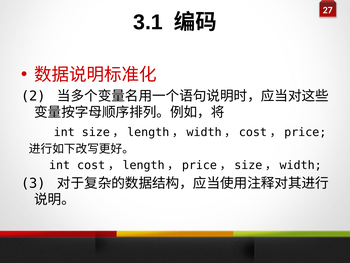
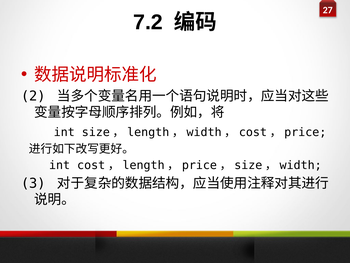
3.1: 3.1 -> 7.2 (148, 22)
